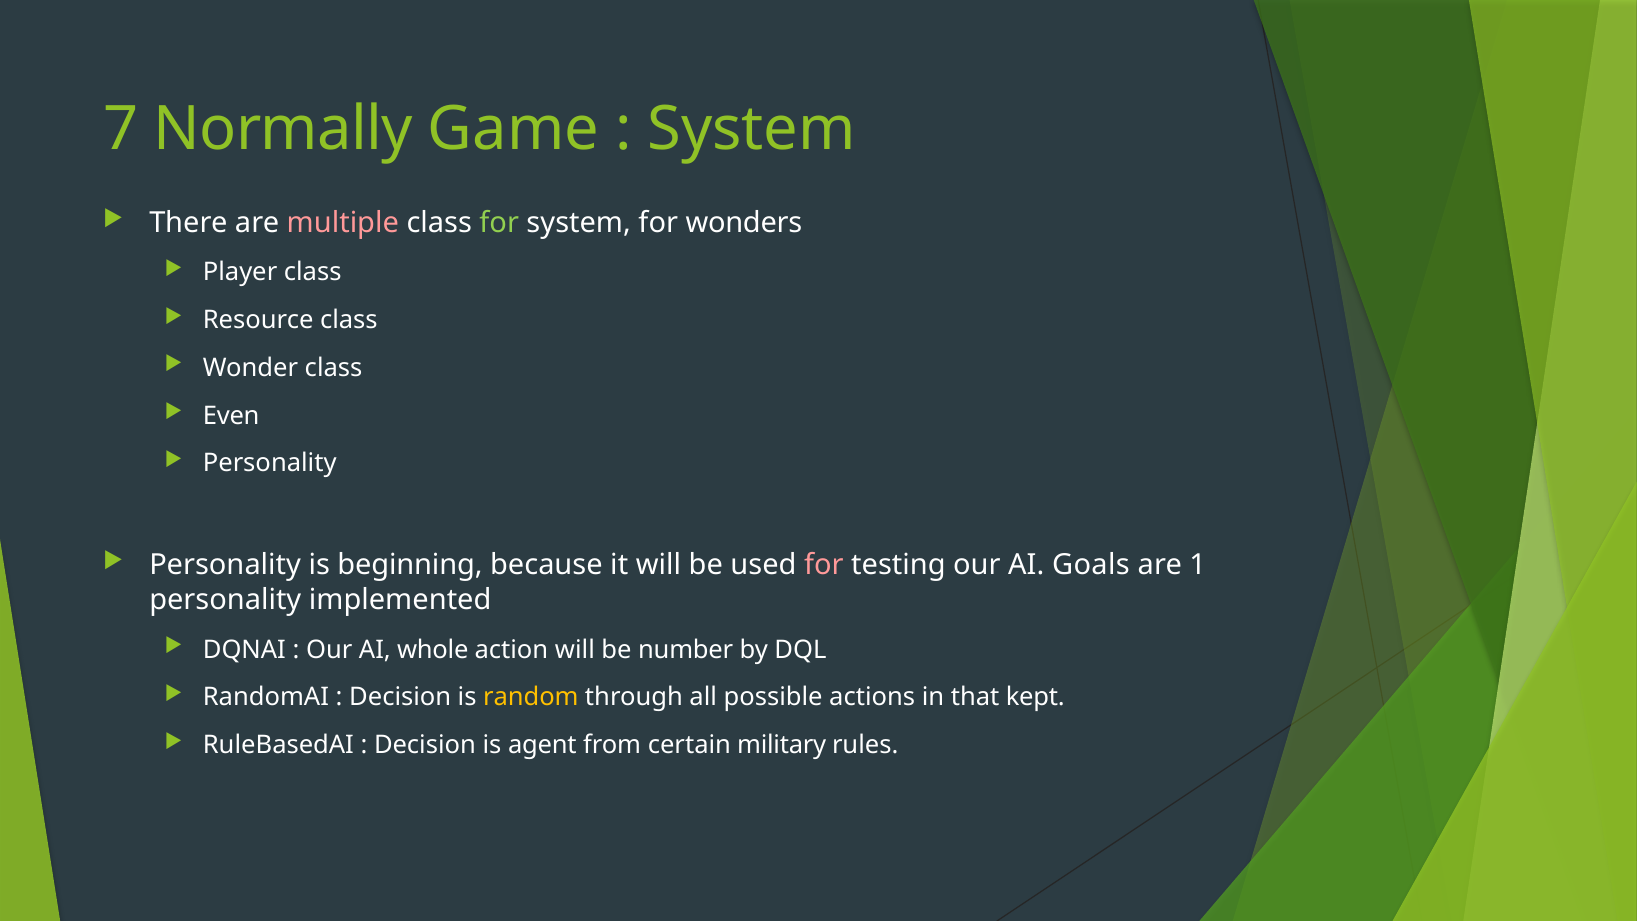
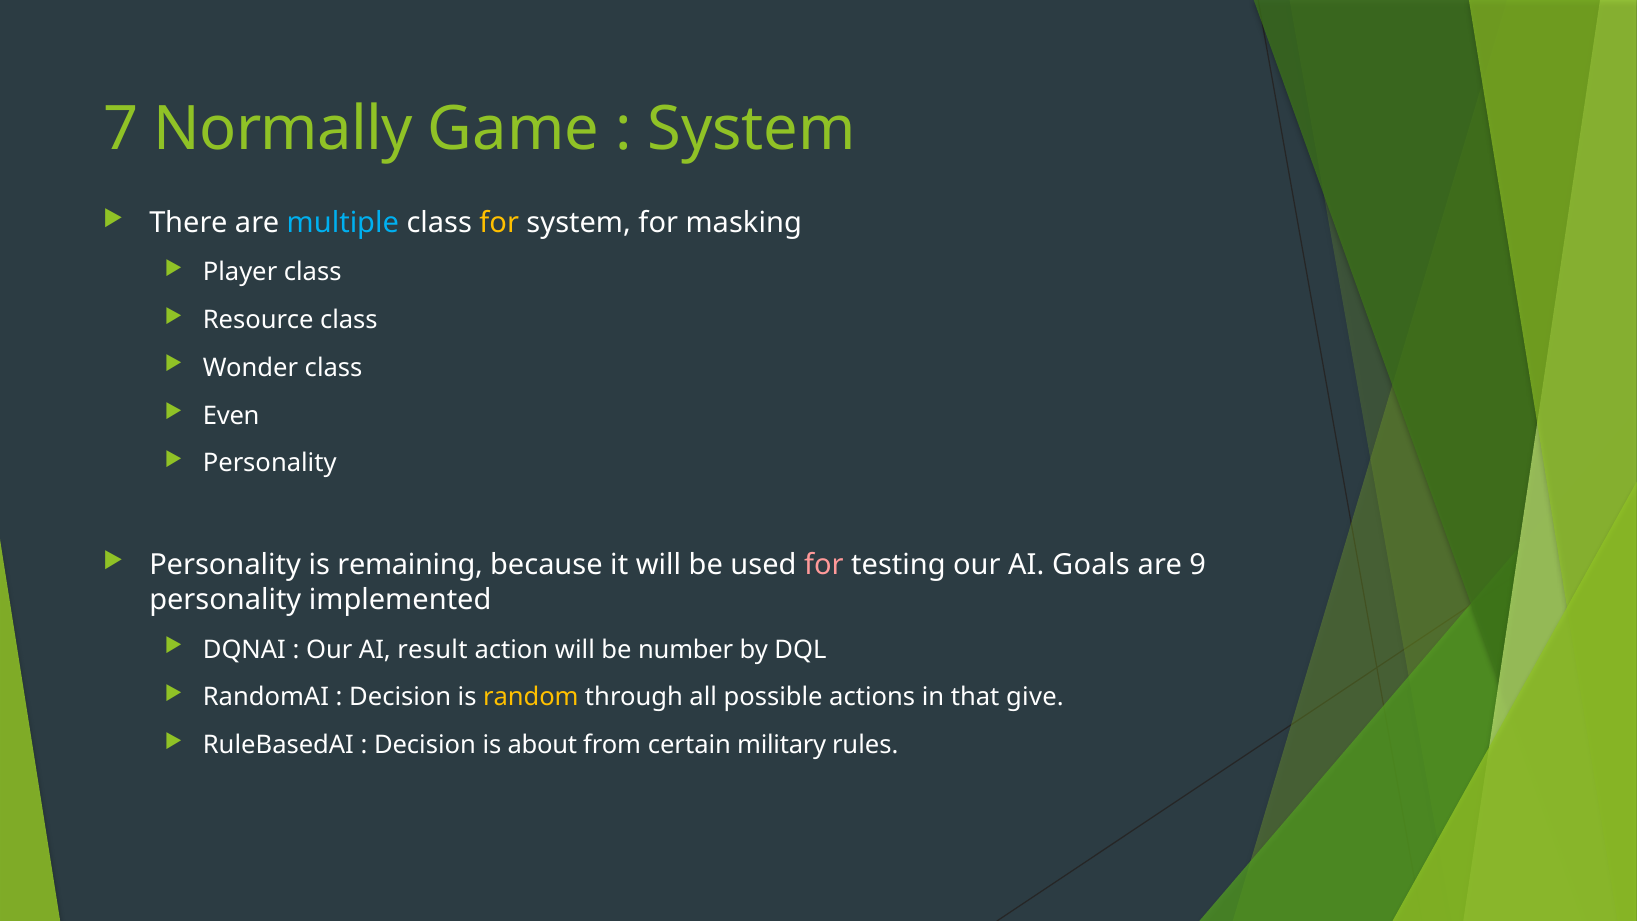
multiple colour: pink -> light blue (343, 223)
for colour: light green -> yellow (499, 223)
wonders: wonders -> masking (744, 223)
beginning: beginning -> remaining (410, 565)
1: 1 -> 9 (1198, 565)
whole: whole -> result (432, 650)
kept: kept -> give (1035, 697)
agent: agent -> about (542, 745)
